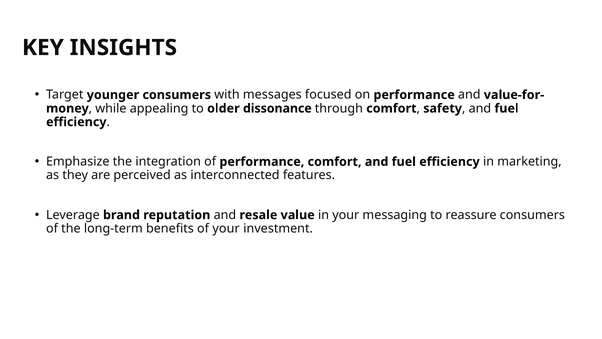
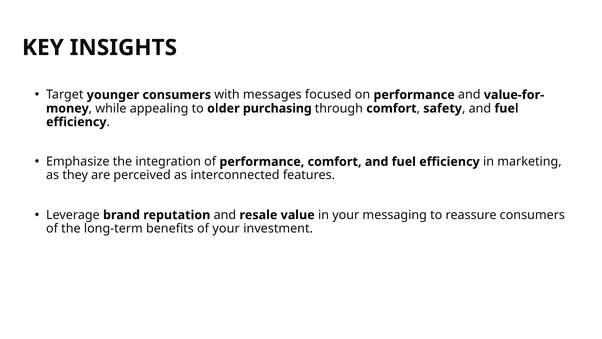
dissonance: dissonance -> purchasing (277, 108)
